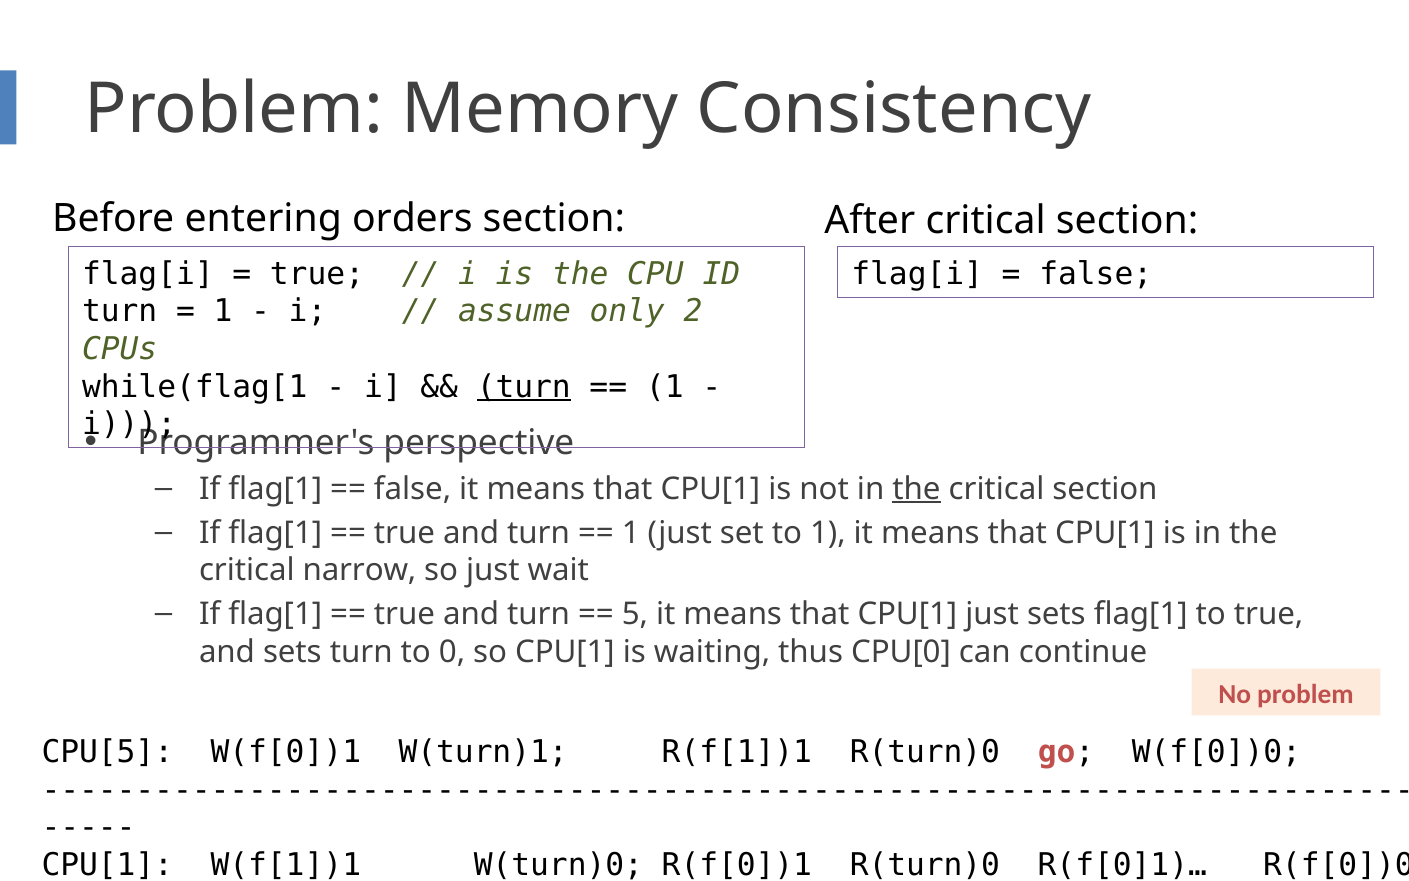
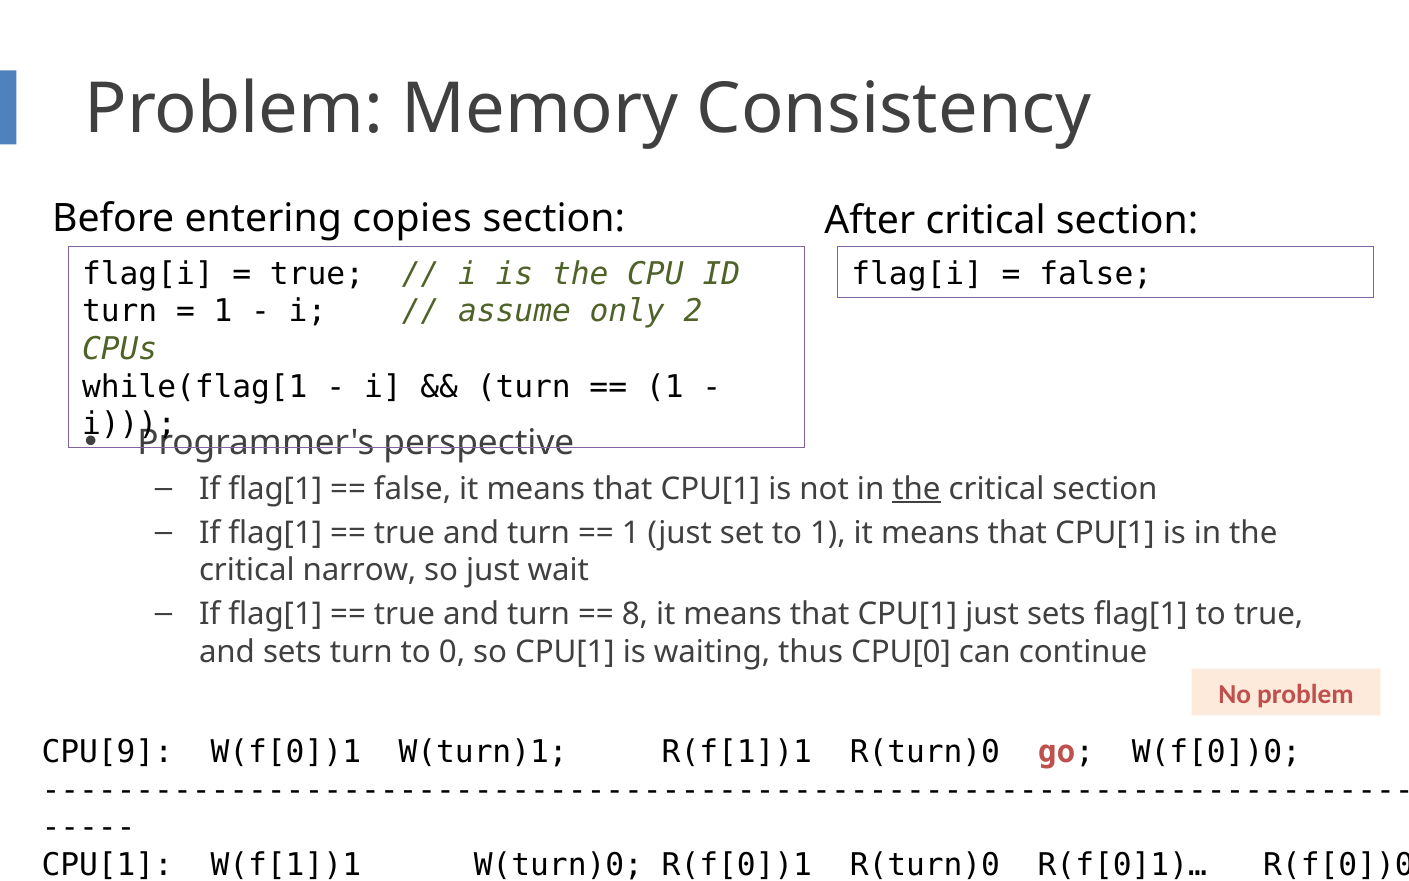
orders: orders -> copies (412, 218)
turn underline: present -> none (524, 387)
5: 5 -> 8 (635, 614)
CPU[5: CPU[5 -> CPU[9 (107, 752)
